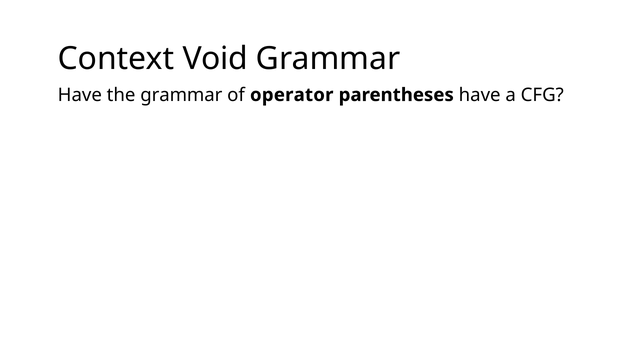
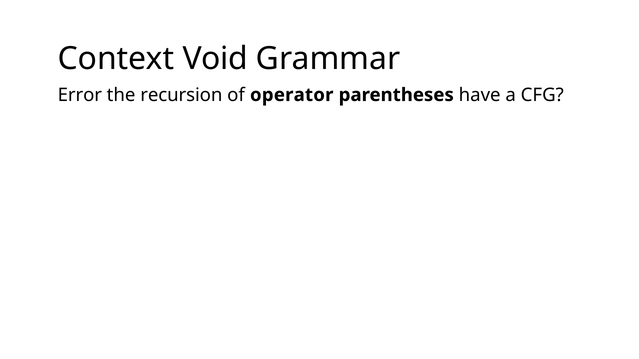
Have: Have -> Error (80, 95)
the grammar: grammar -> recursion (181, 95)
